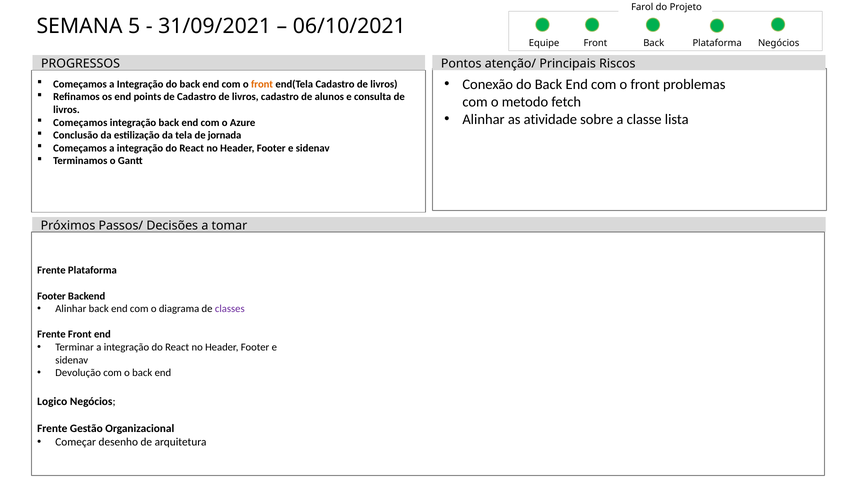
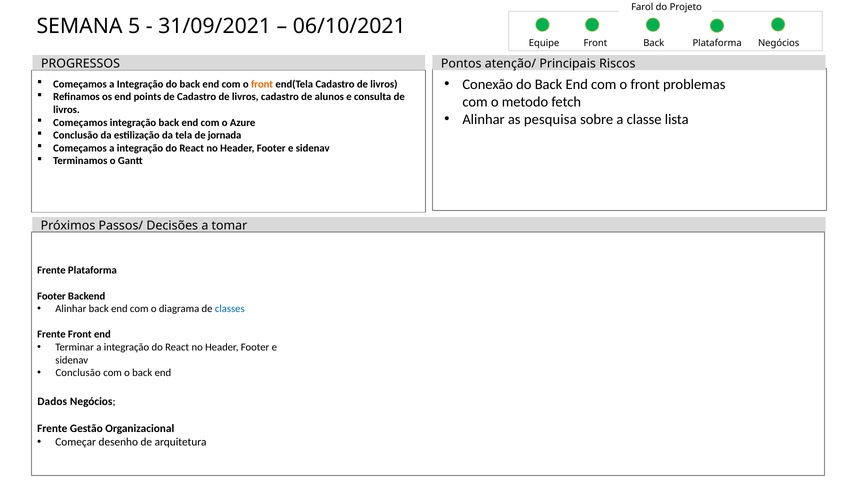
atividade: atividade -> pesquisa (550, 119)
classes colour: purple -> blue (230, 309)
Devolução: Devolução -> Conclusão (78, 373)
Logico: Logico -> Dados (52, 401)
